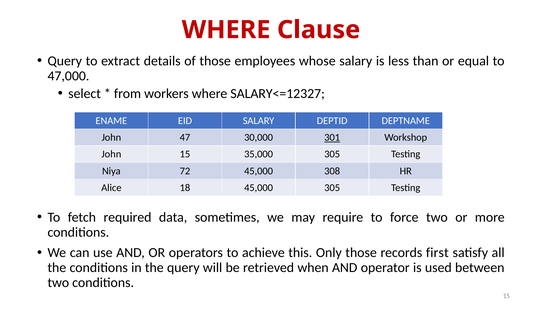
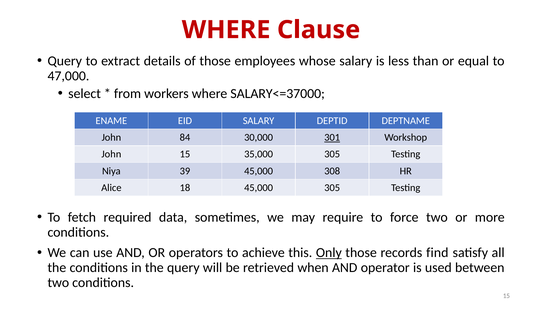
SALARY<=12327: SALARY<=12327 -> SALARY<=37000 (278, 94)
47: 47 -> 84 (185, 138)
72: 72 -> 39 (185, 171)
Only underline: none -> present (329, 253)
first: first -> find (437, 253)
